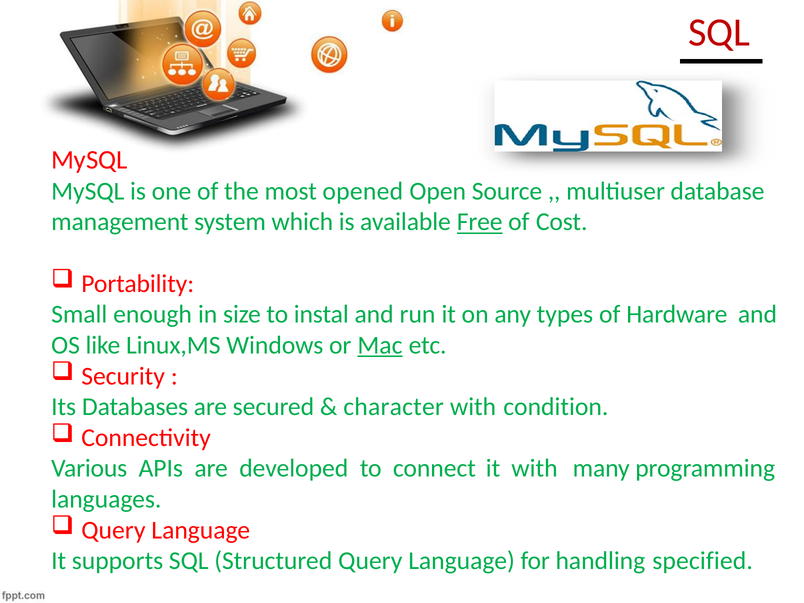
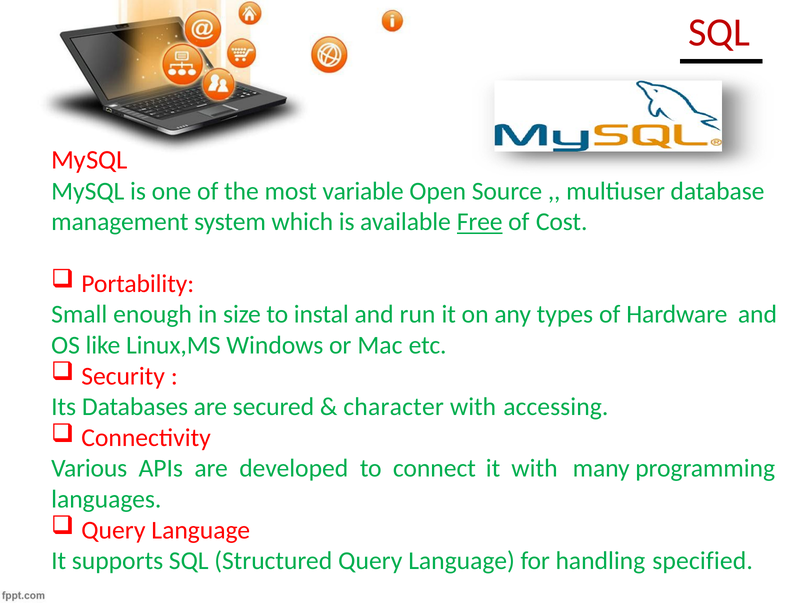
opened: opened -> variable (363, 191)
Mac underline: present -> none (380, 345)
condition: condition -> accessing (556, 407)
